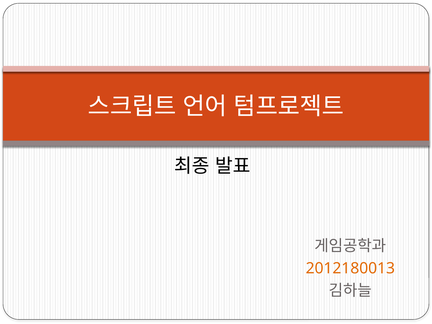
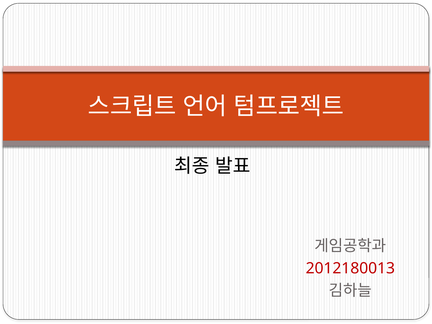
2012180013 colour: orange -> red (350, 268)
